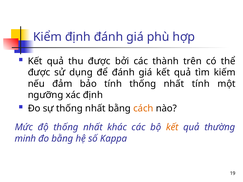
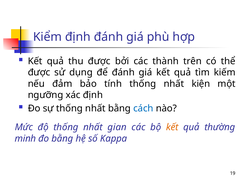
nhất tính: tính -> kiện (201, 84)
cách colour: orange -> blue (143, 108)
khác: khác -> gian (117, 127)
